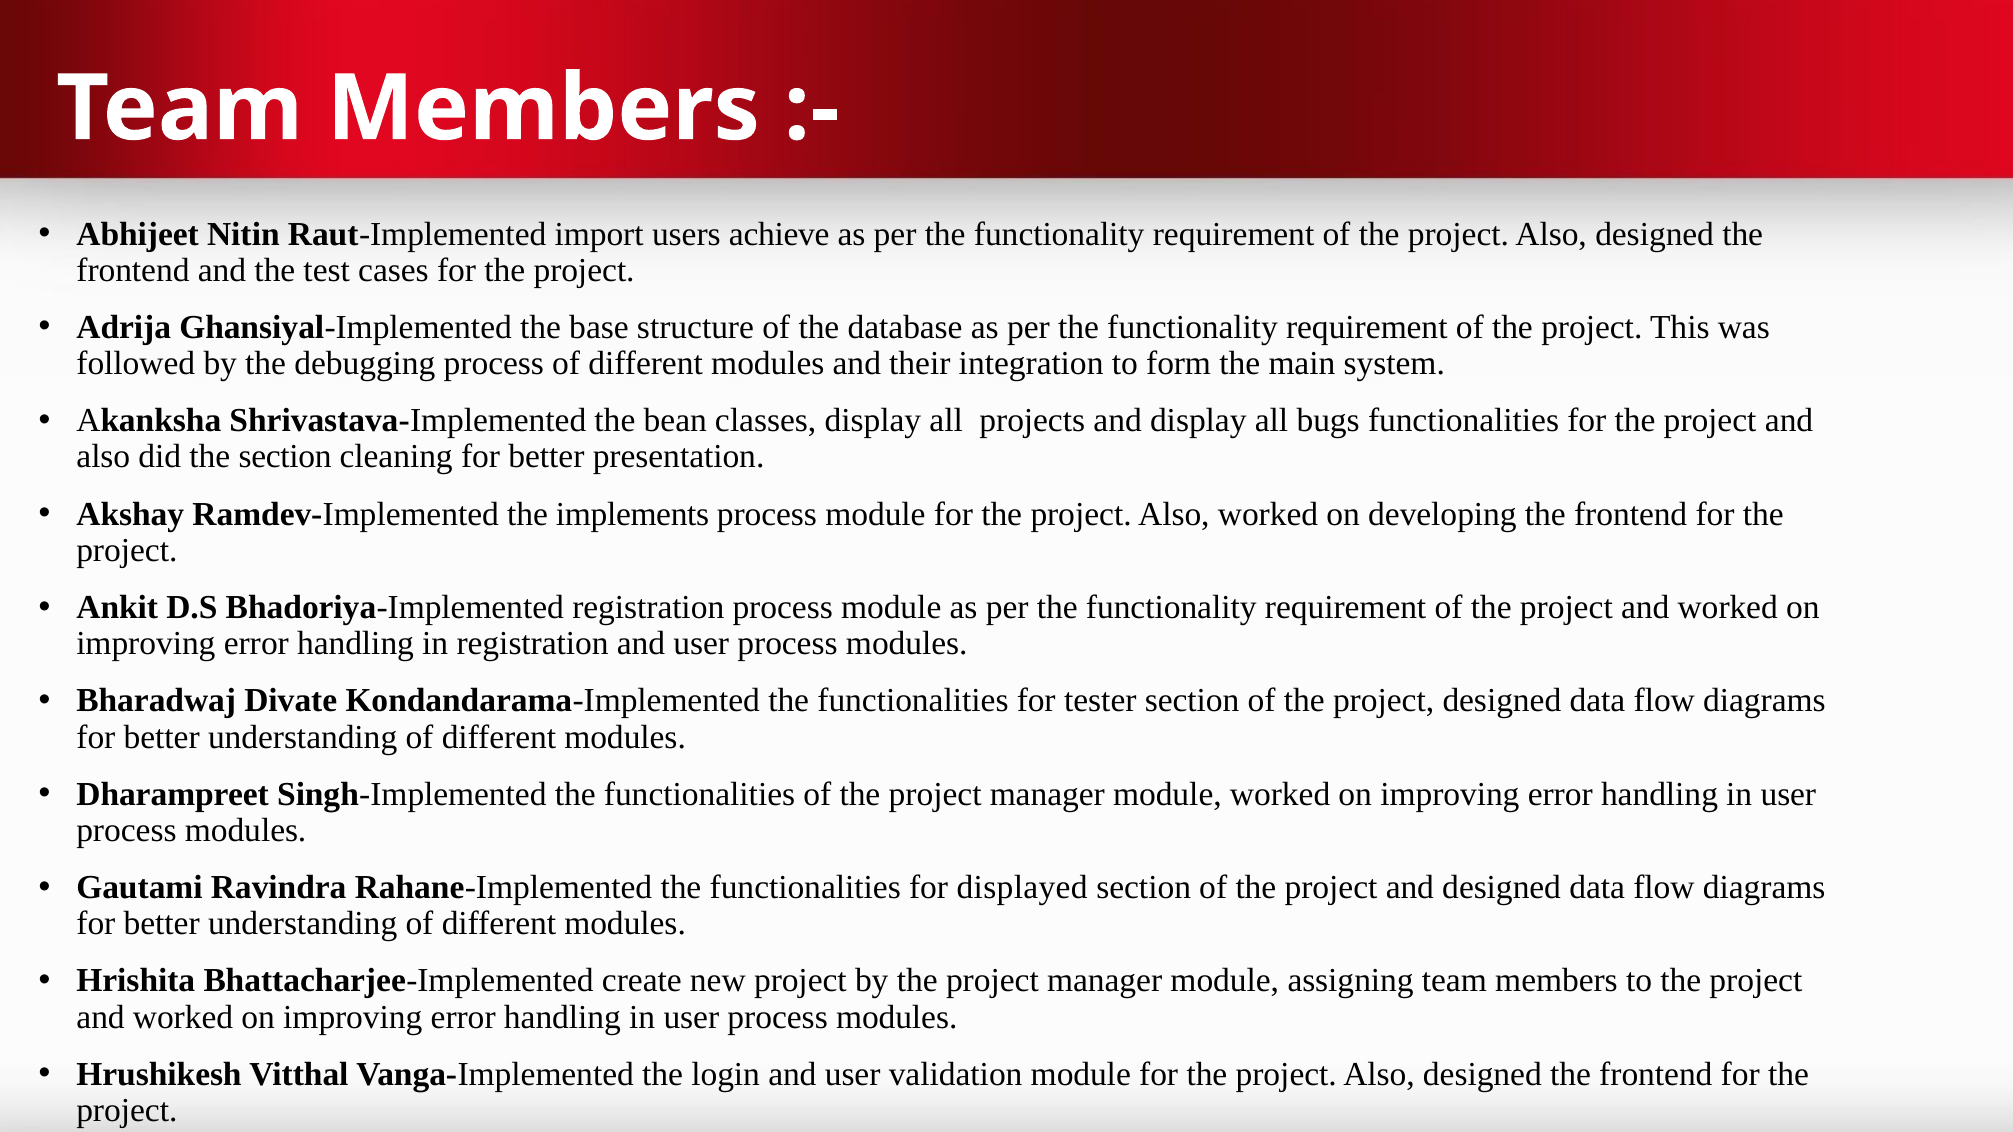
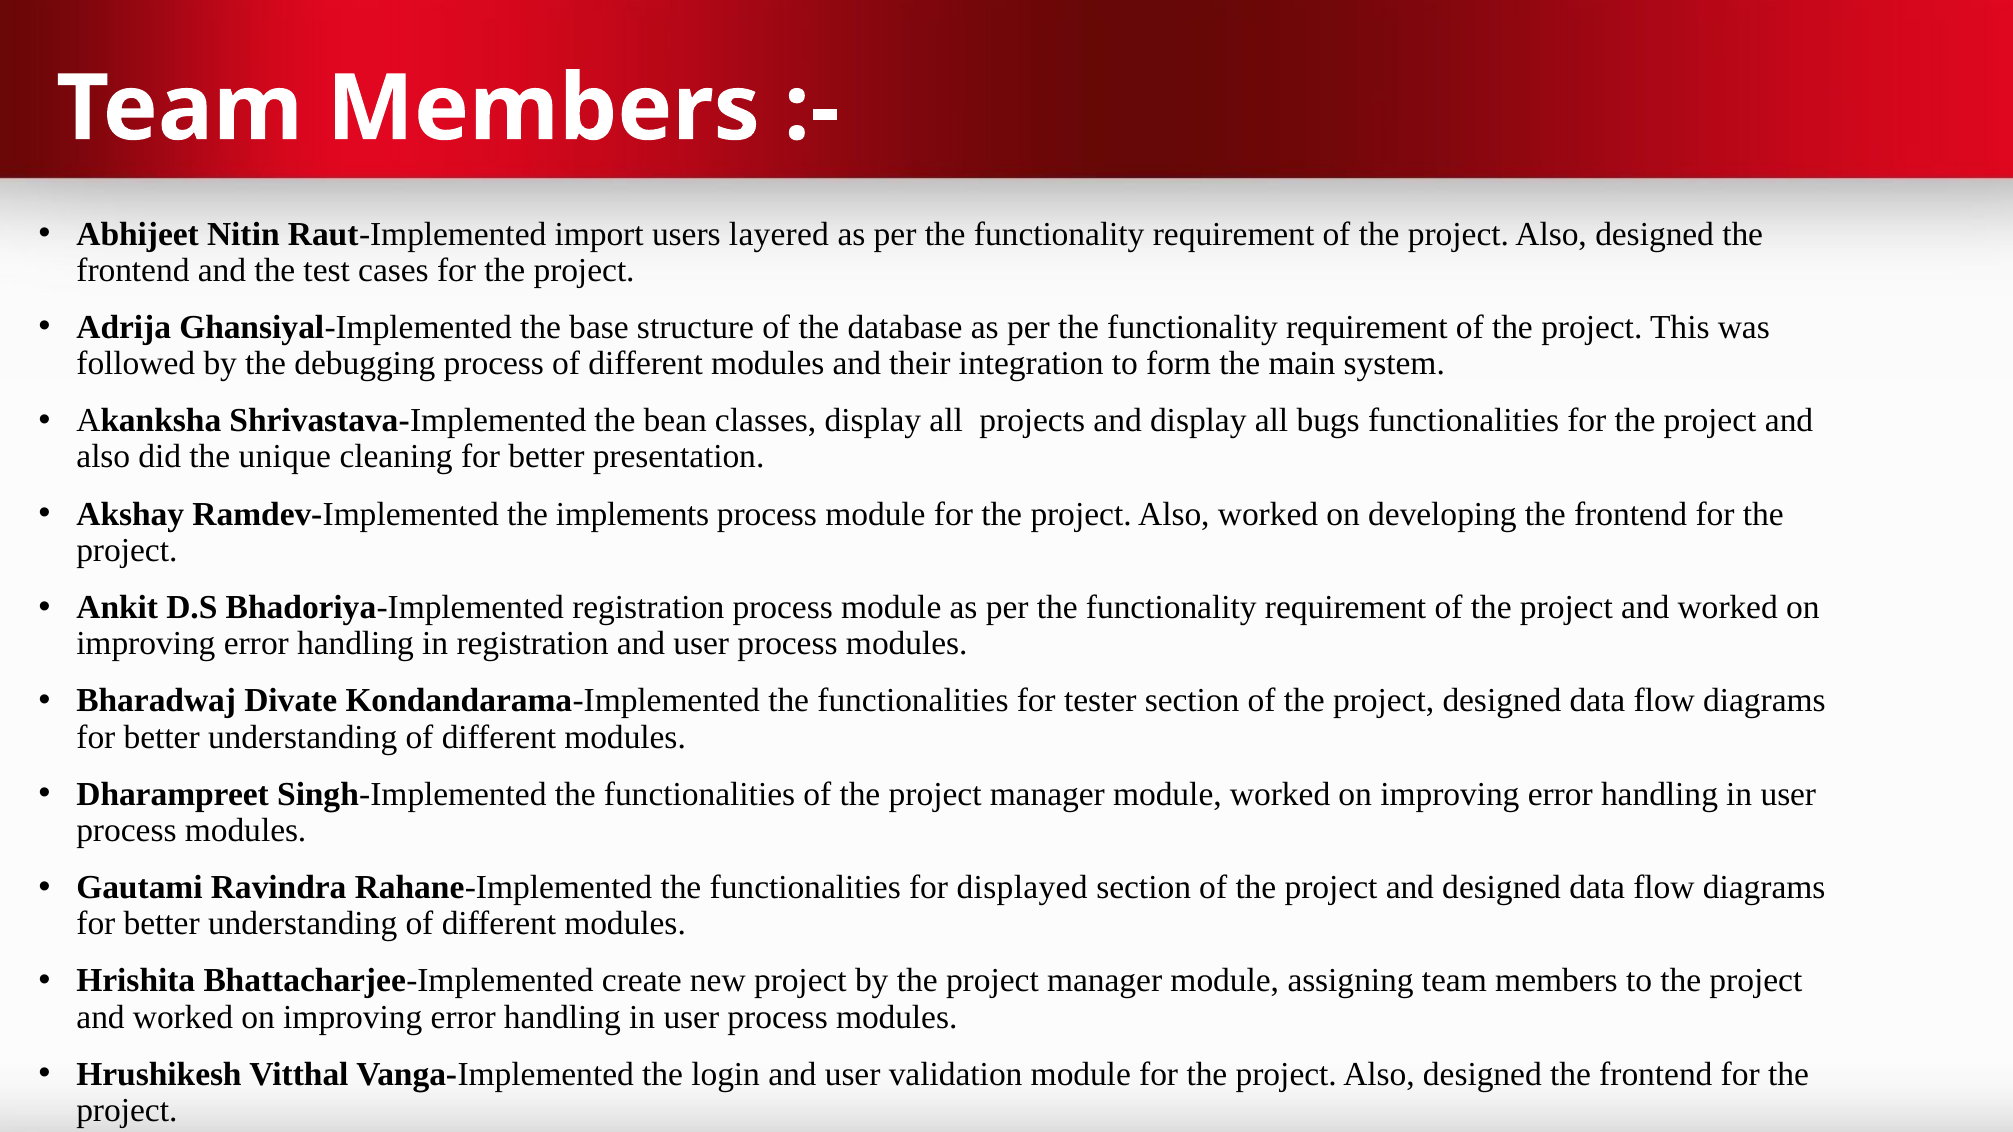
achieve: achieve -> layered (779, 234)
the section: section -> unique (285, 457)
